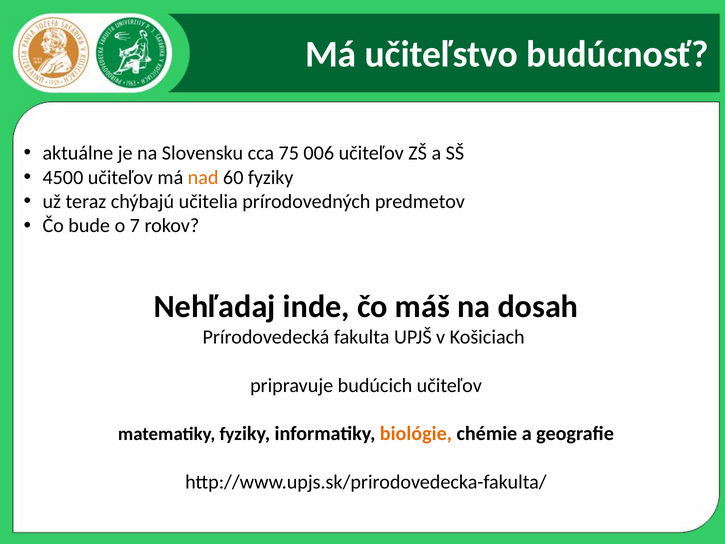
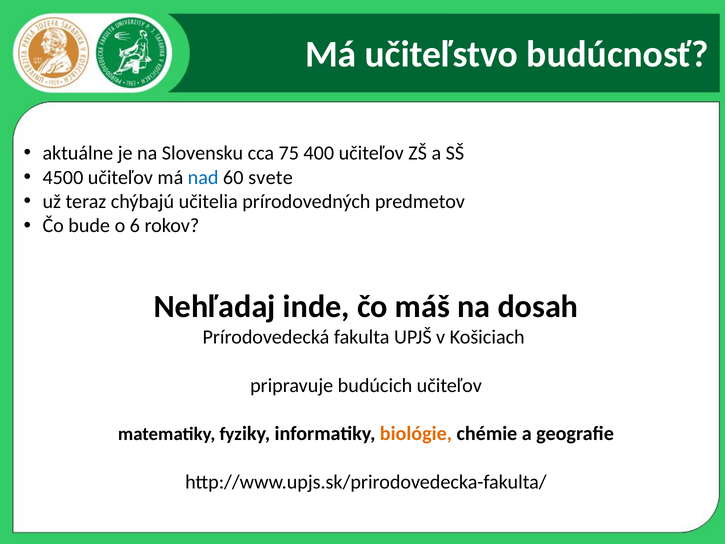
006: 006 -> 400 (319, 153)
nad colour: orange -> blue (203, 177)
60 fyziky: fyziky -> svete (271, 177)
7: 7 -> 6 (135, 226)
